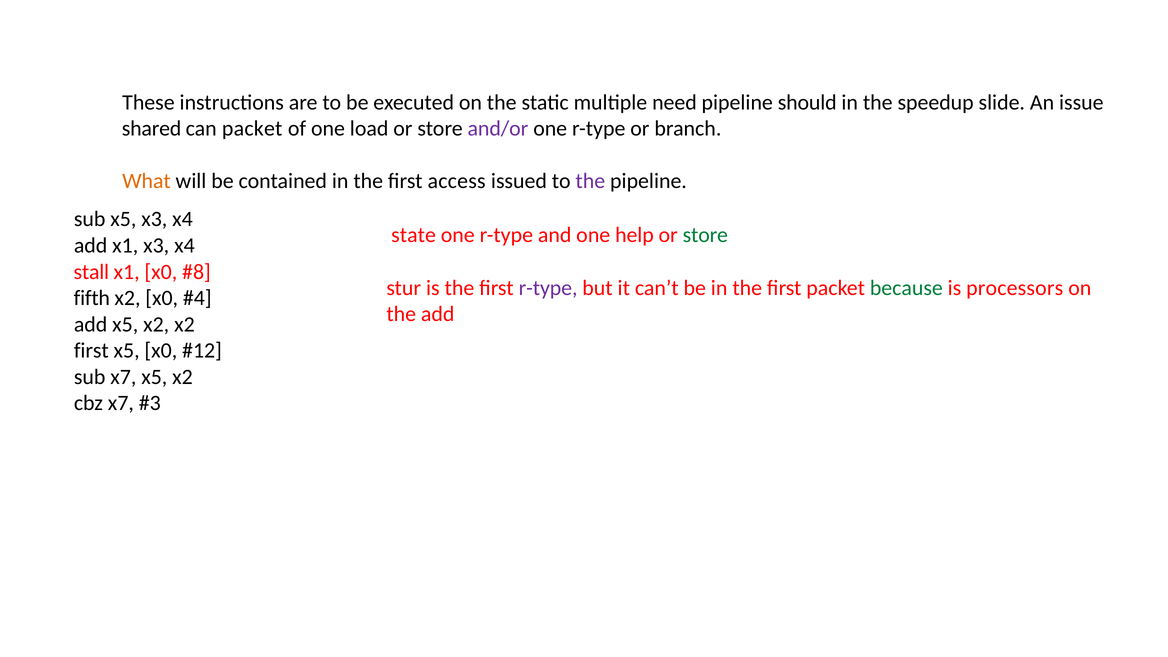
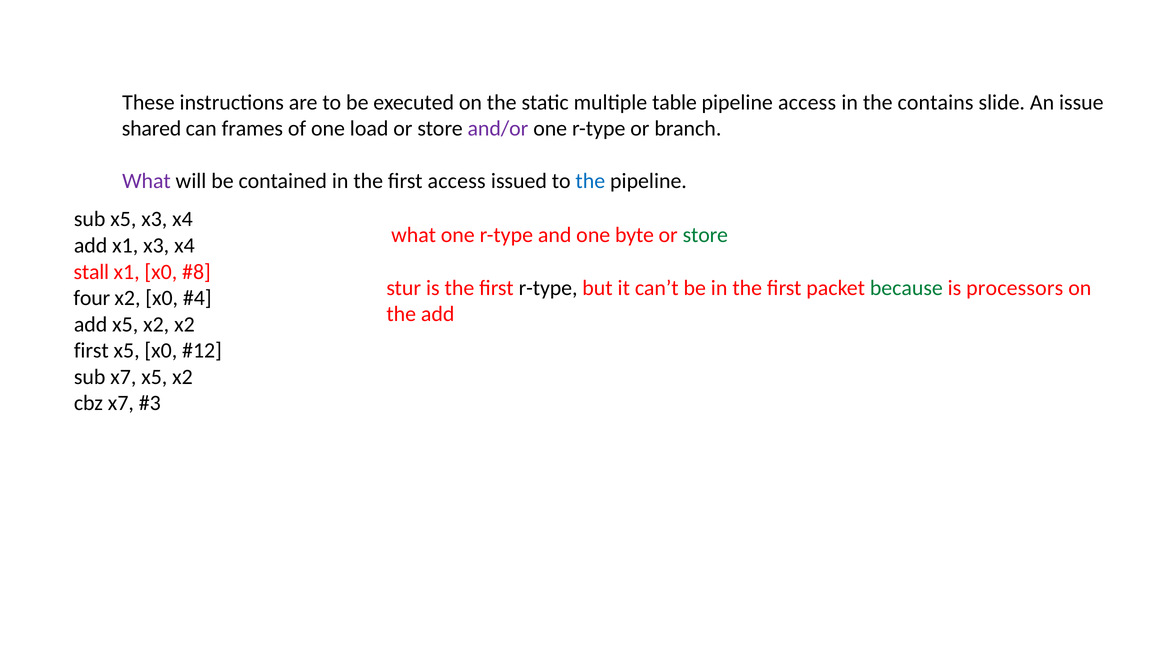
need: need -> table (675, 102)
pipeline should: should -> access (807, 102)
speedup: speedup -> contains (936, 102)
can packet: packet -> frames (252, 129)
What colour: orange -> purple (147, 181)
the colour: purple -> blue (590, 181)
state: state -> what (414, 235)
help: help -> byte (635, 235)
r-type colour: purple -> black (548, 288)
fifth: fifth -> four (92, 298)
